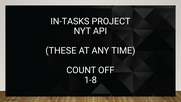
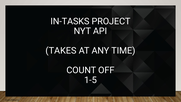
THESE: THESE -> TAKES (61, 51)
1-8: 1-8 -> 1-5 (90, 80)
